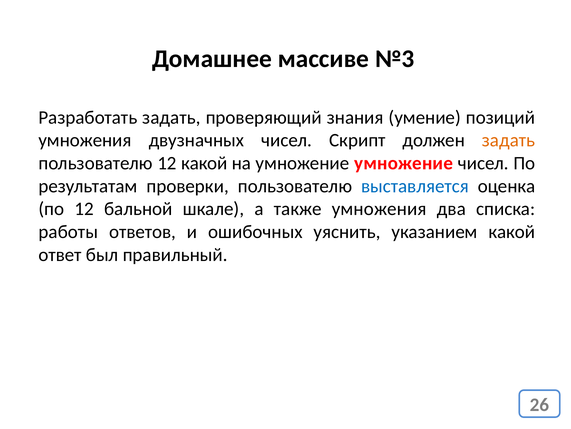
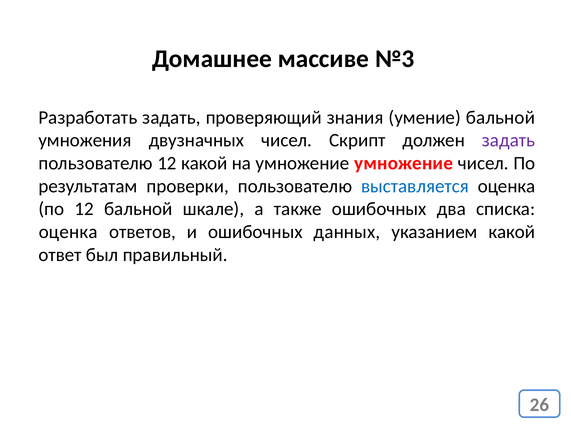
умение позиций: позиций -> бальной (500, 117)
задать colour: orange -> purple (509, 140)
также умножения: умножения -> ошибочных (379, 209)
работы: работы -> оценка (68, 231)
уяснить: уяснить -> данных (347, 231)
